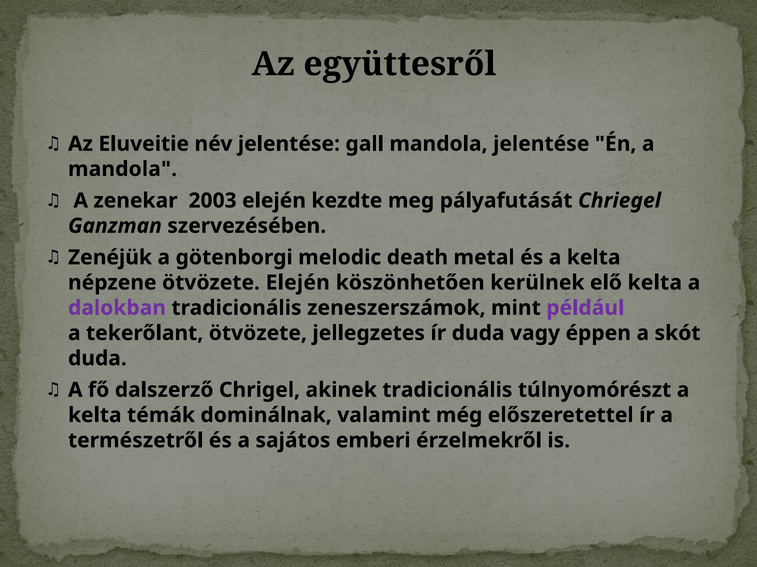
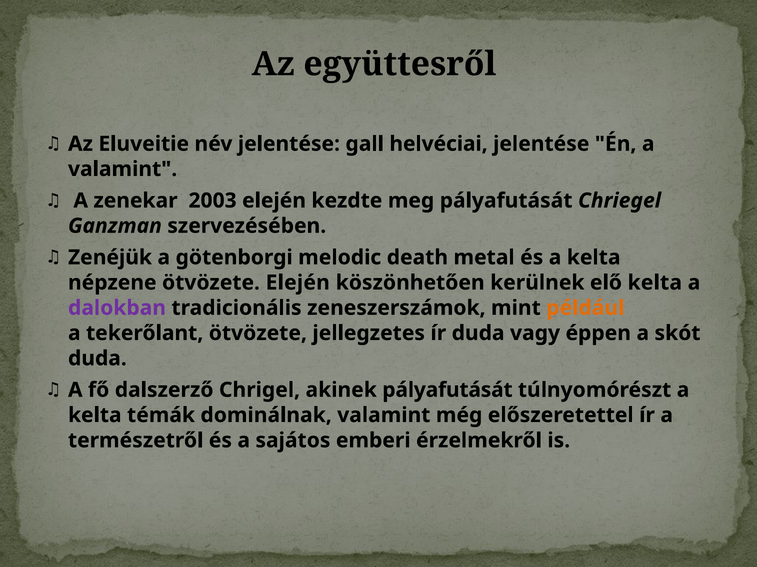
gall mandola: mandola -> helvéciai (439, 144)
mandola: mandola -> valamint (123, 169)
például colour: purple -> orange (585, 308)
akinek tradicionális: tradicionális -> pályafutását (447, 390)
